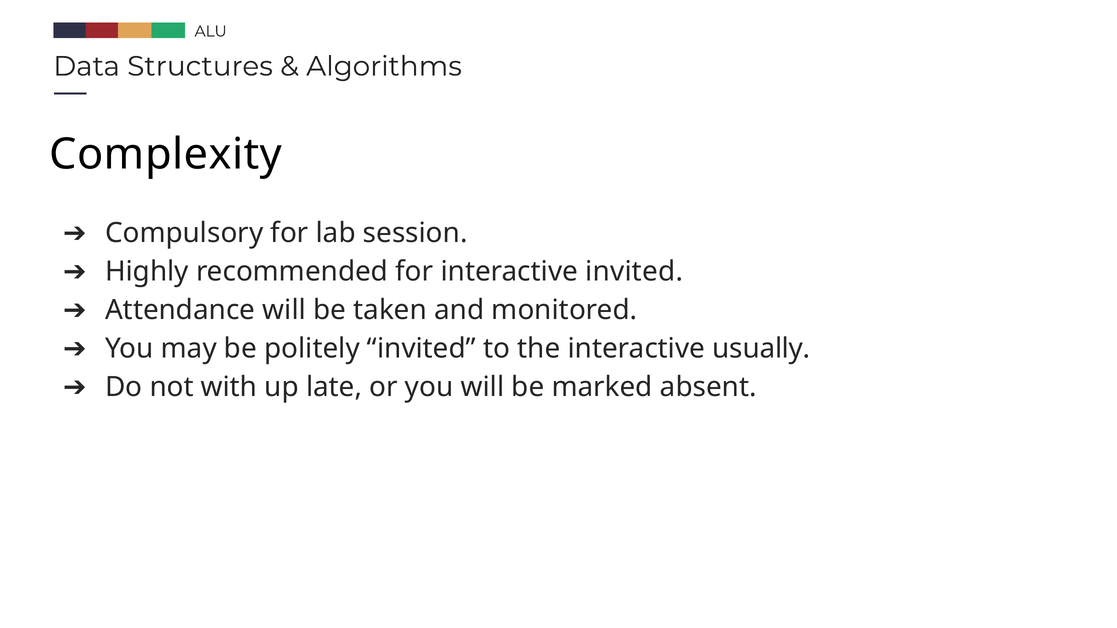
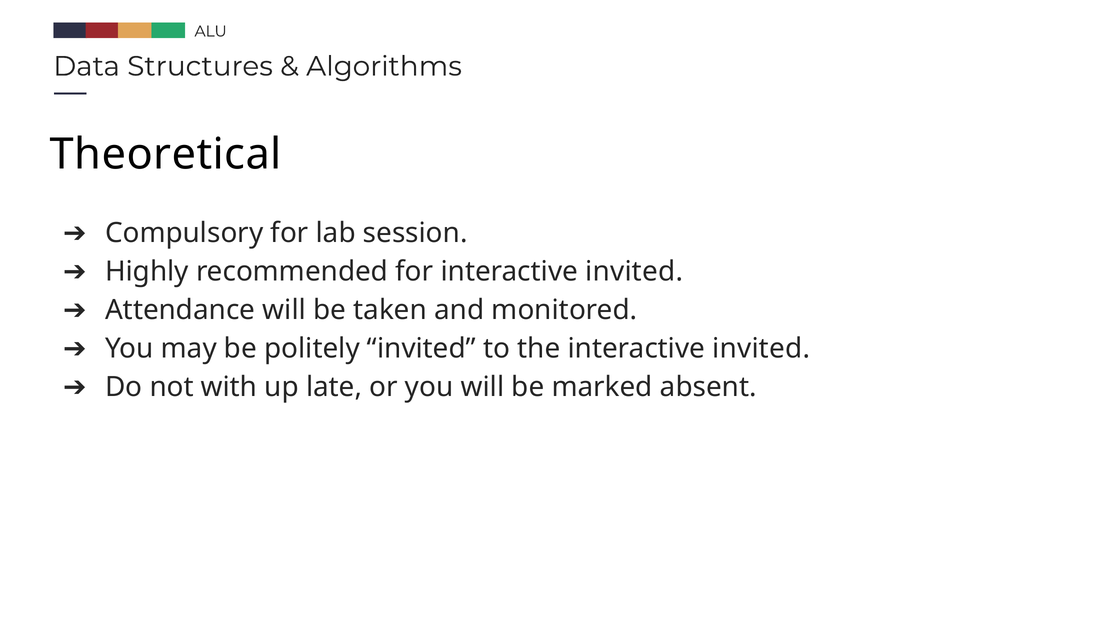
Complexity: Complexity -> Theoretical (166, 154)
the interactive usually: usually -> invited (761, 349)
